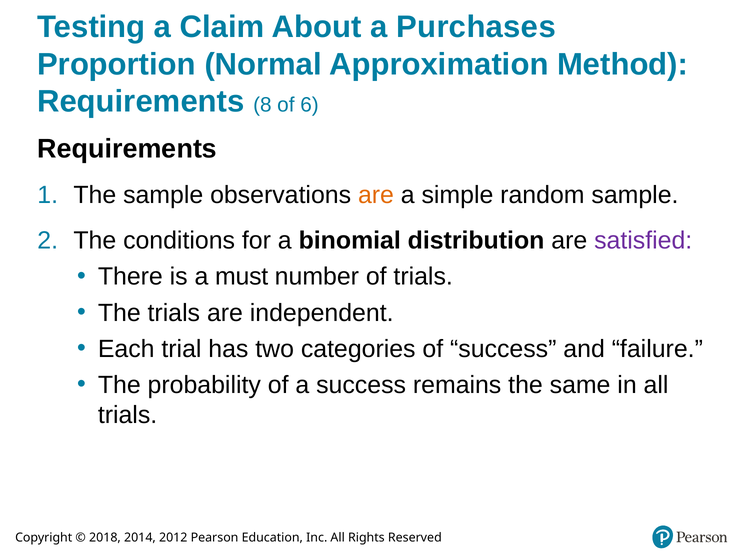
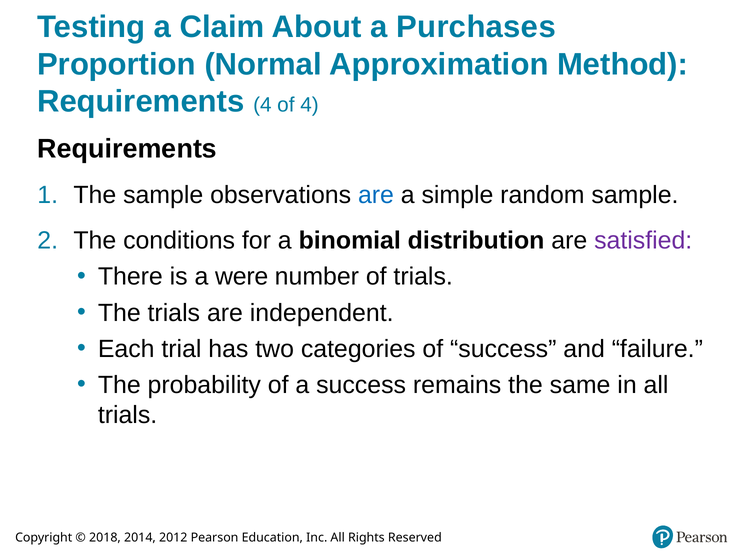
Requirements 8: 8 -> 4 (262, 105)
of 6: 6 -> 4 (310, 105)
are colour: orange -> blue (376, 195)
must: must -> were (242, 277)
